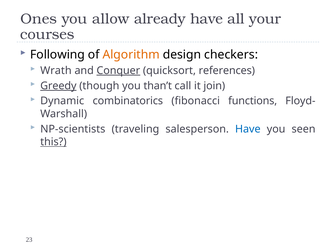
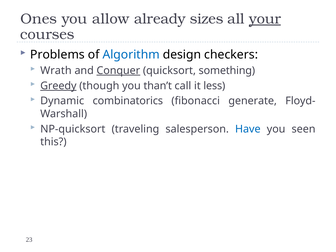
already have: have -> sizes (207, 19)
your underline: none -> present (265, 19)
Following: Following -> Problems (57, 55)
Algorithm colour: orange -> blue (131, 55)
references: references -> something (227, 71)
join: join -> less (214, 86)
functions: functions -> generate (253, 101)
NP-scientists: NP-scientists -> NP-quicksort (73, 129)
this underline: present -> none (53, 142)
